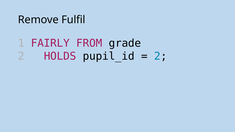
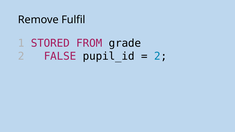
FAIRLY: FAIRLY -> STORED (50, 43)
HOLDS: HOLDS -> FALSE (60, 56)
